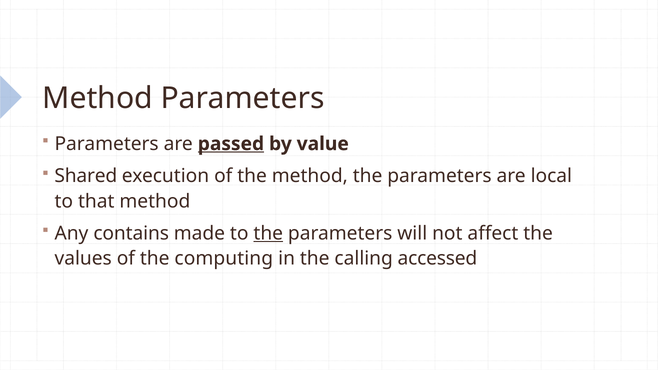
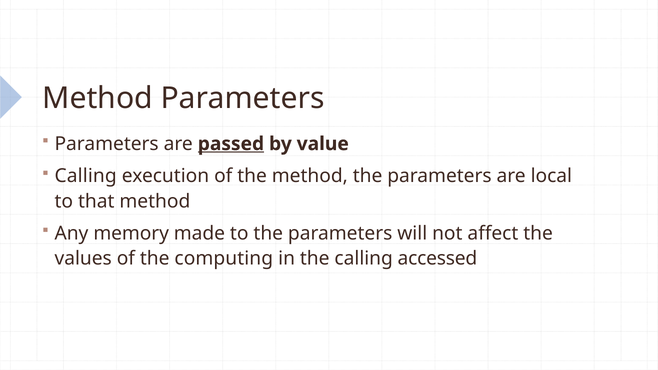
Shared: Shared -> Calling (86, 176)
contains: contains -> memory (131, 233)
the underline: present -> none (268, 233)
